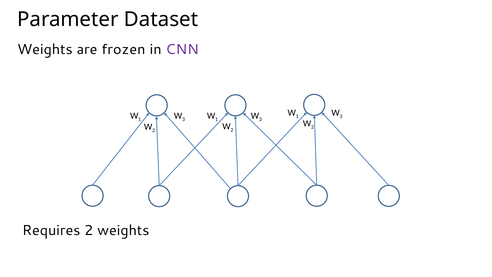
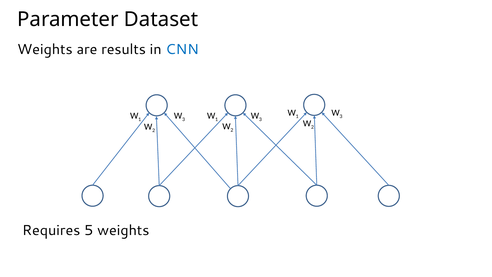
frozen: frozen -> results (124, 49)
CNN colour: purple -> blue (182, 49)
Requires 2: 2 -> 5 (89, 230)
